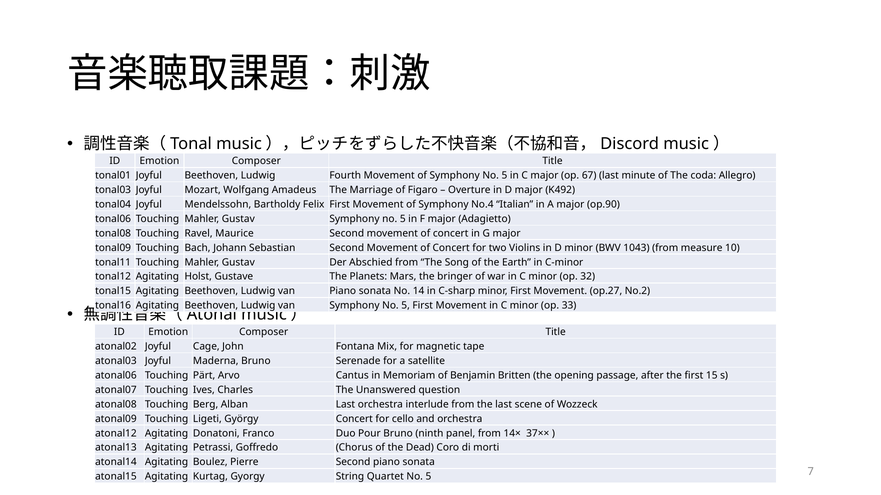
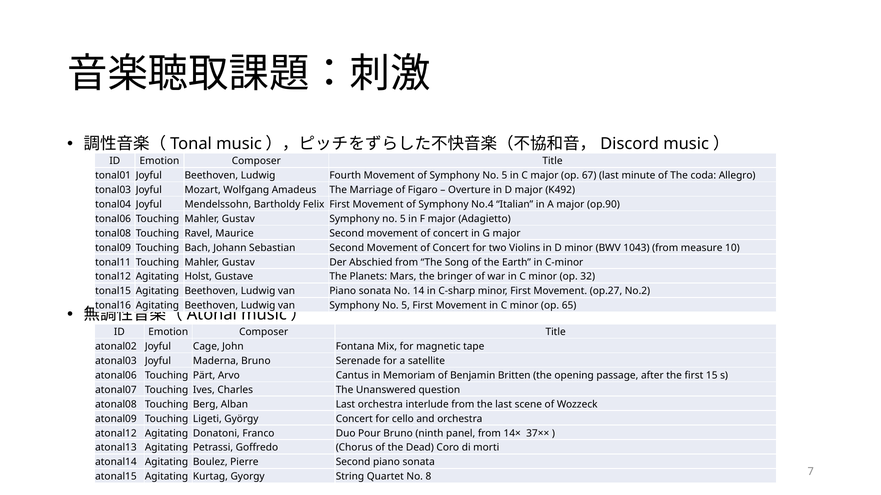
33: 33 -> 65 (569, 306)
Quartet No 5: 5 -> 8 (428, 477)
